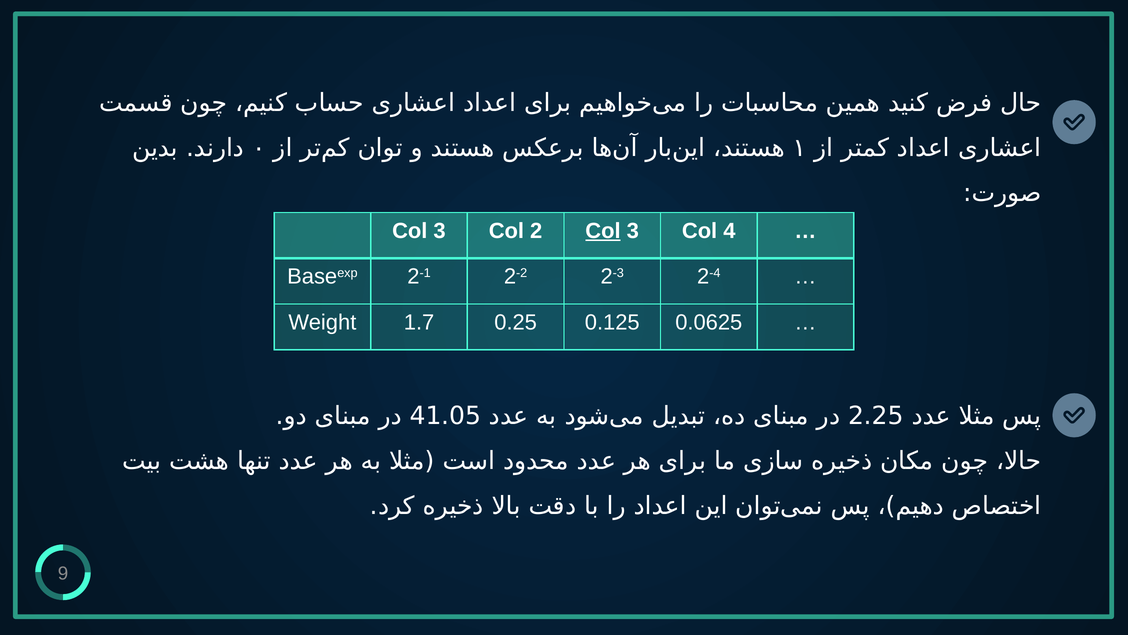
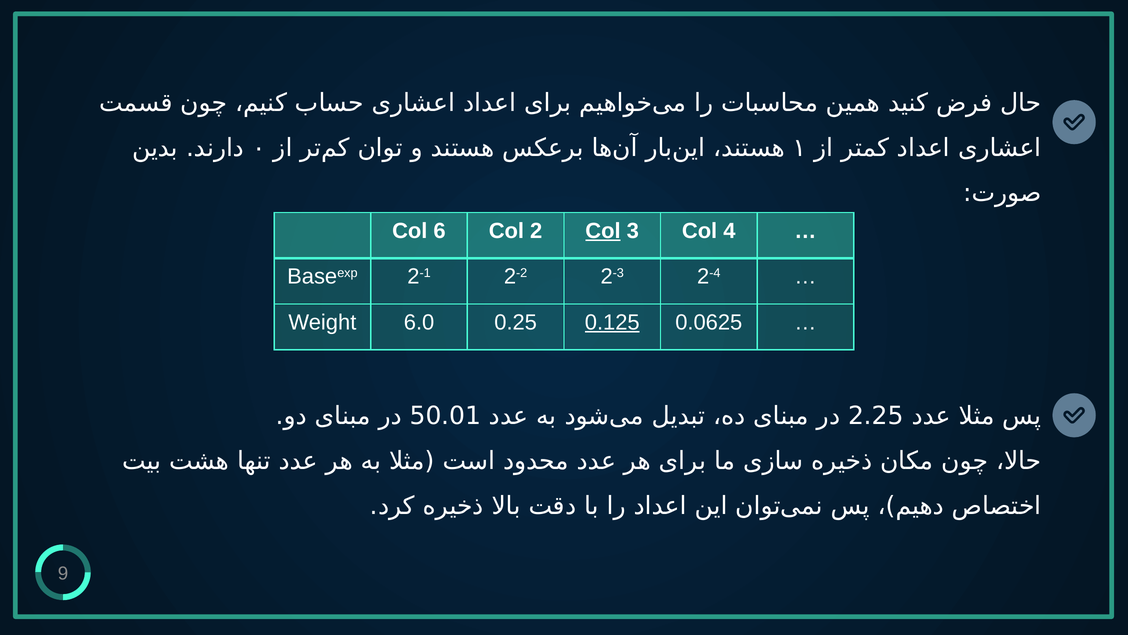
3: 3 -> 6 (440, 231)
1.7: 1.7 -> 6.0 (419, 322)
0.125 underline: none -> present (612, 322)
41.05: 41.05 -> 50.01 (445, 415)
